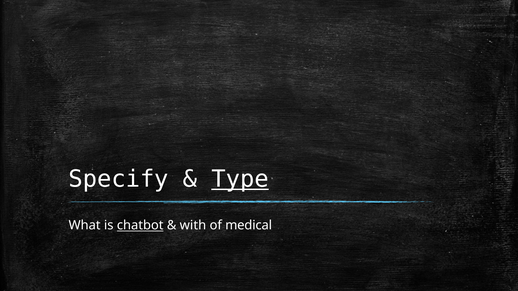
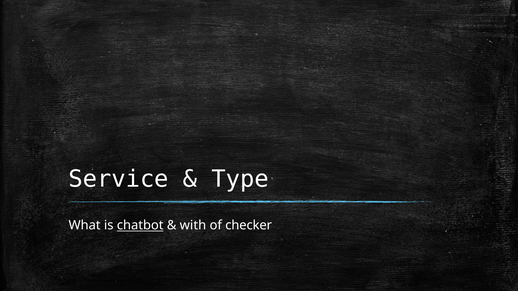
Specify: Specify -> Service (119, 179)
Type underline: present -> none (240, 179)
medical: medical -> checker (249, 226)
